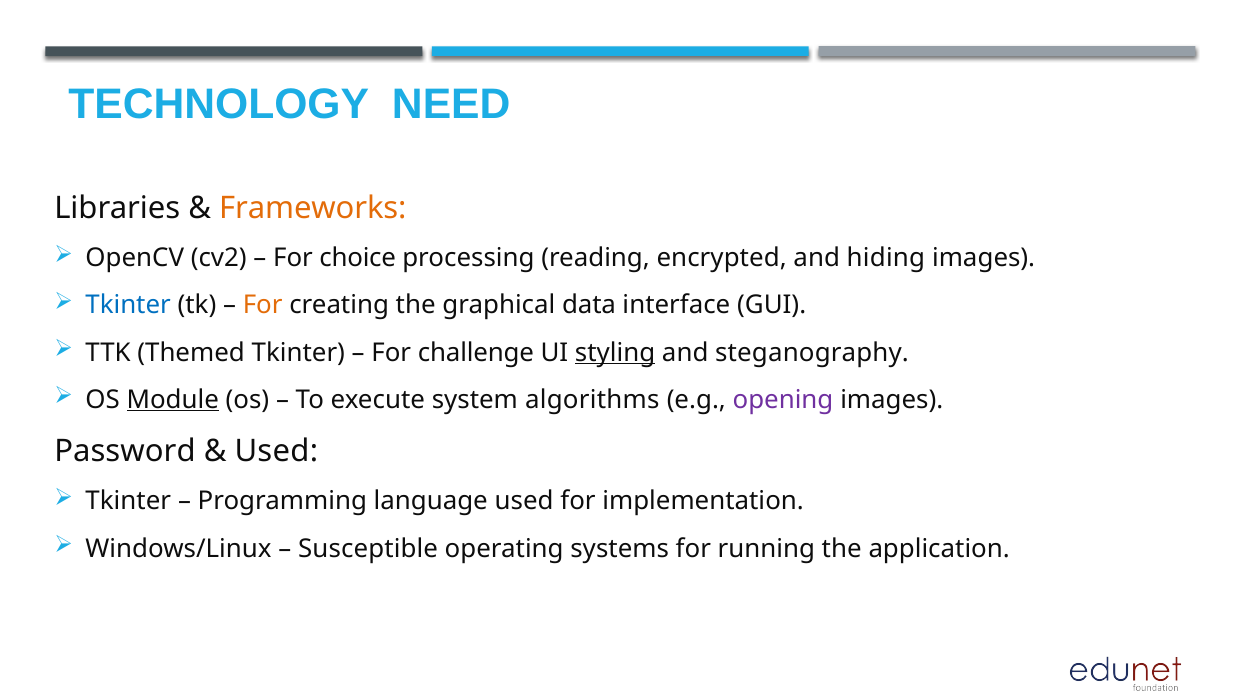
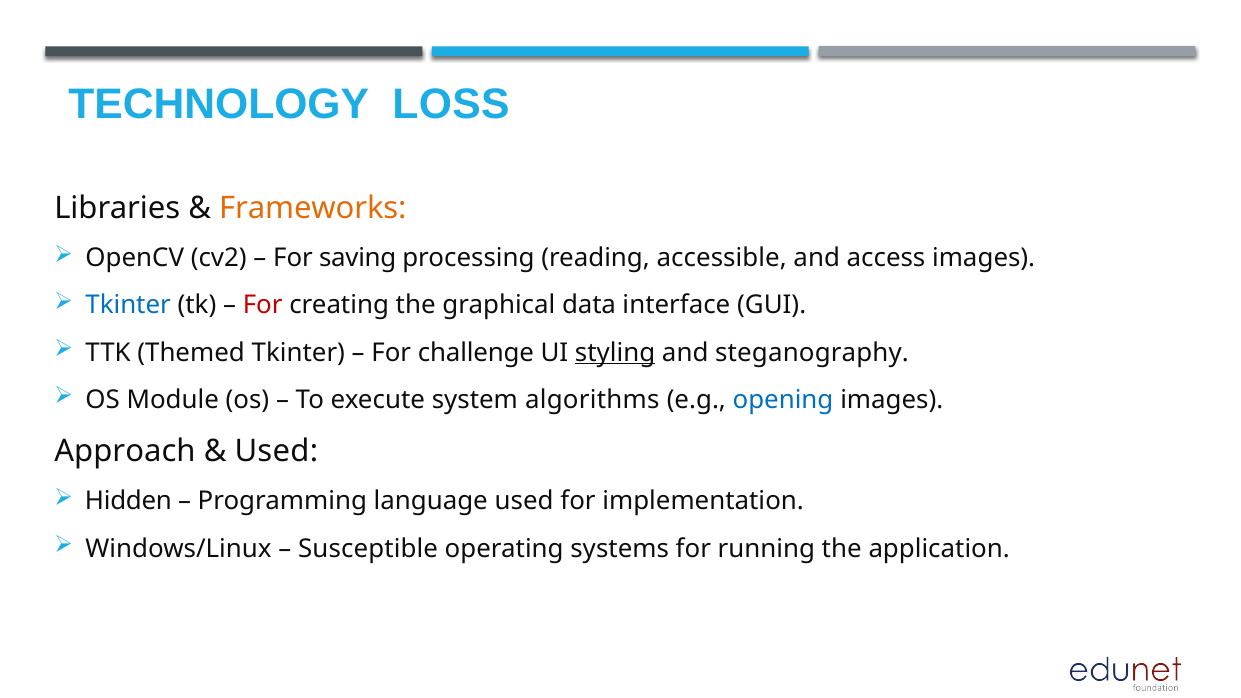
NEED: NEED -> LOSS (451, 105)
choice: choice -> saving (358, 258)
encrypted: encrypted -> accessible (722, 258)
hiding: hiding -> access (886, 258)
For colour: orange -> red (263, 305)
Module underline: present -> none (173, 400)
opening colour: purple -> blue (783, 400)
Password: Password -> Approach (125, 452)
Tkinter: Tkinter -> Hidden (128, 502)
